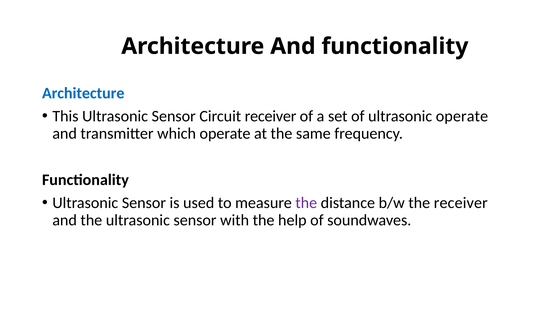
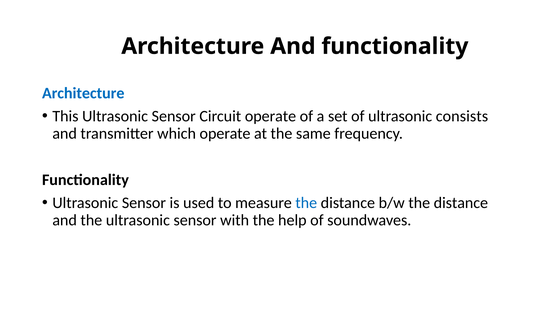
Circuit receiver: receiver -> operate (270, 116)
ultrasonic operate: operate -> consists (462, 116)
the colour: purple -> blue (306, 203)
b/w the receiver: receiver -> distance (461, 203)
